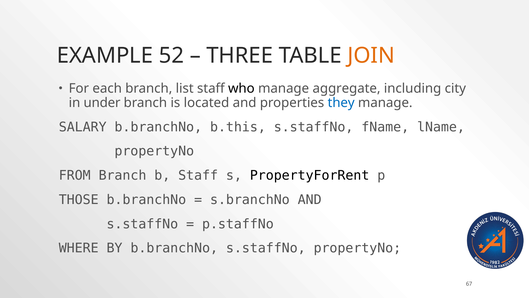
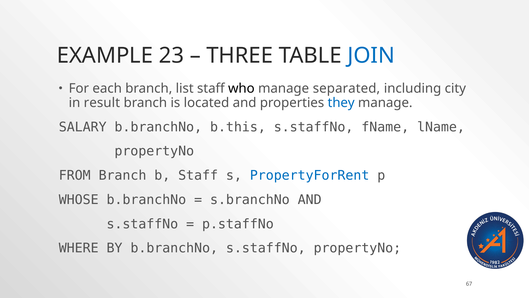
52: 52 -> 23 (171, 55)
JOIN colour: orange -> blue (371, 55)
aggregate: aggregate -> separated (346, 88)
under: under -> result (102, 103)
PropertyForRent colour: black -> blue (310, 175)
THOSE: THOSE -> WHOSE (79, 200)
